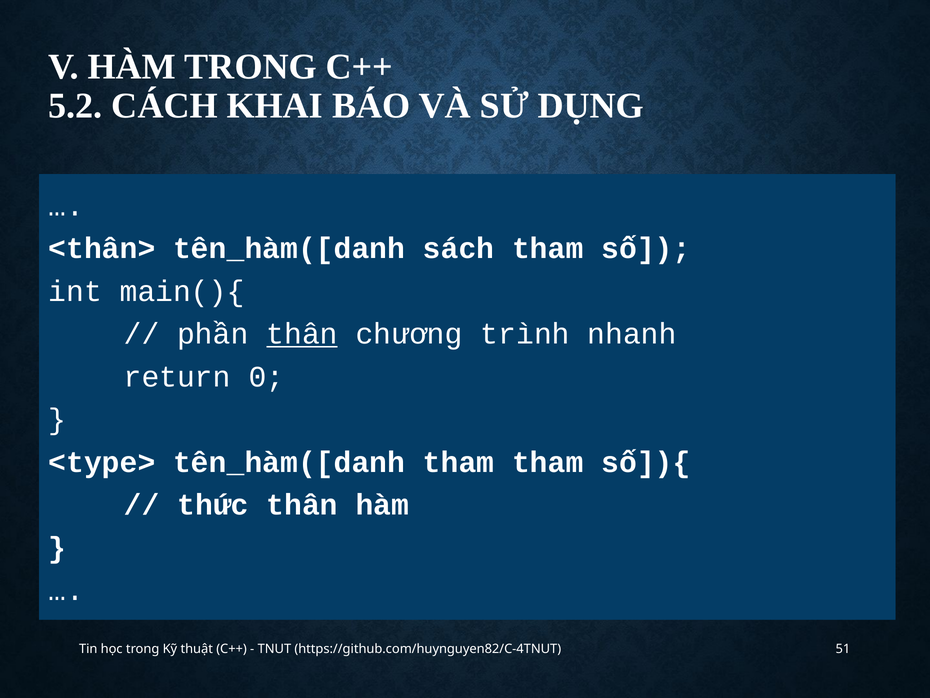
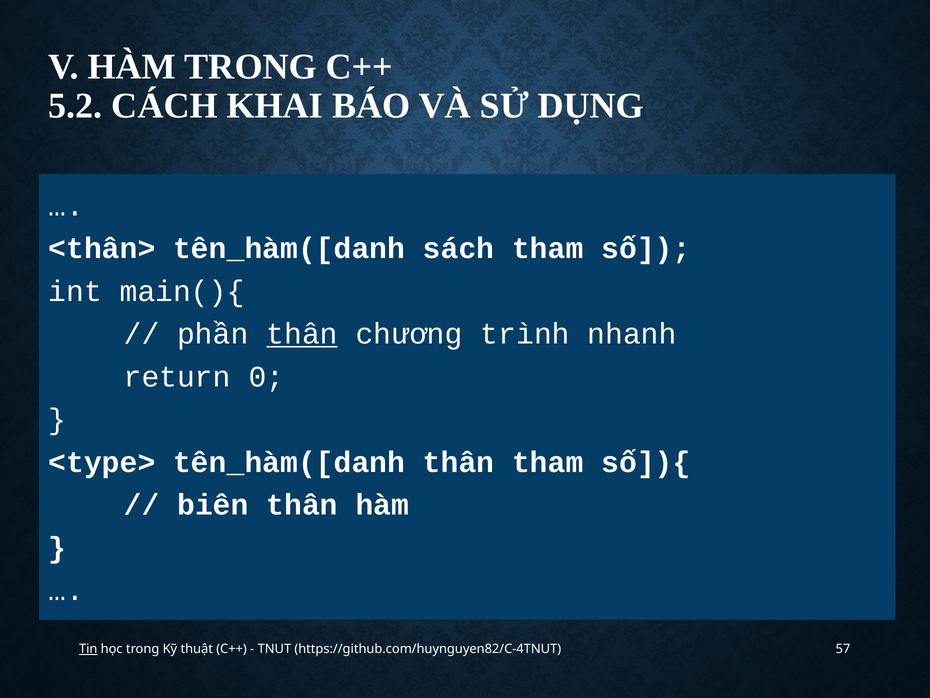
tên_hàm([danh tham: tham -> thân (459, 462)
thức: thức -> biên (213, 505)
Tin underline: none -> present (88, 648)
51: 51 -> 57 (843, 648)
